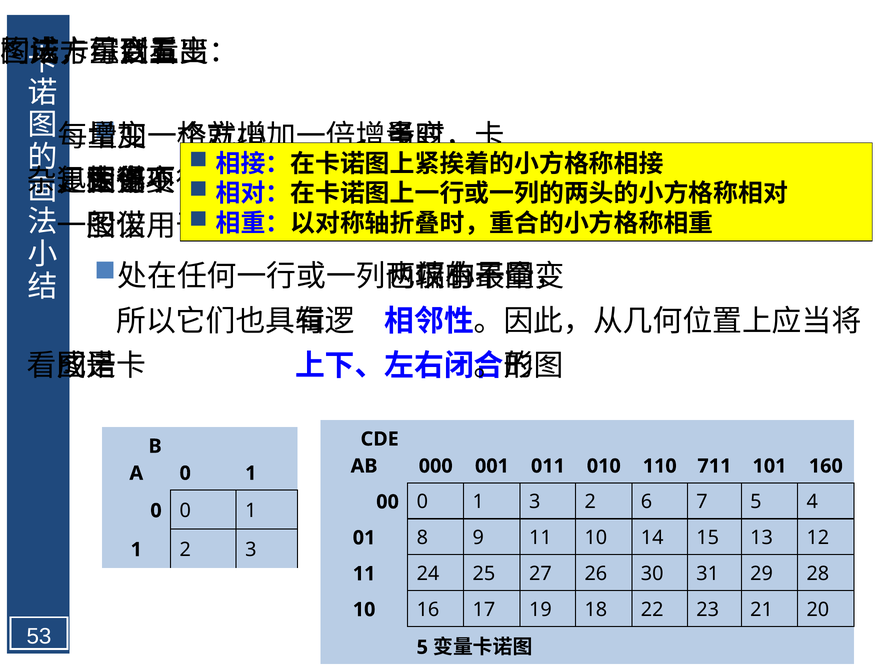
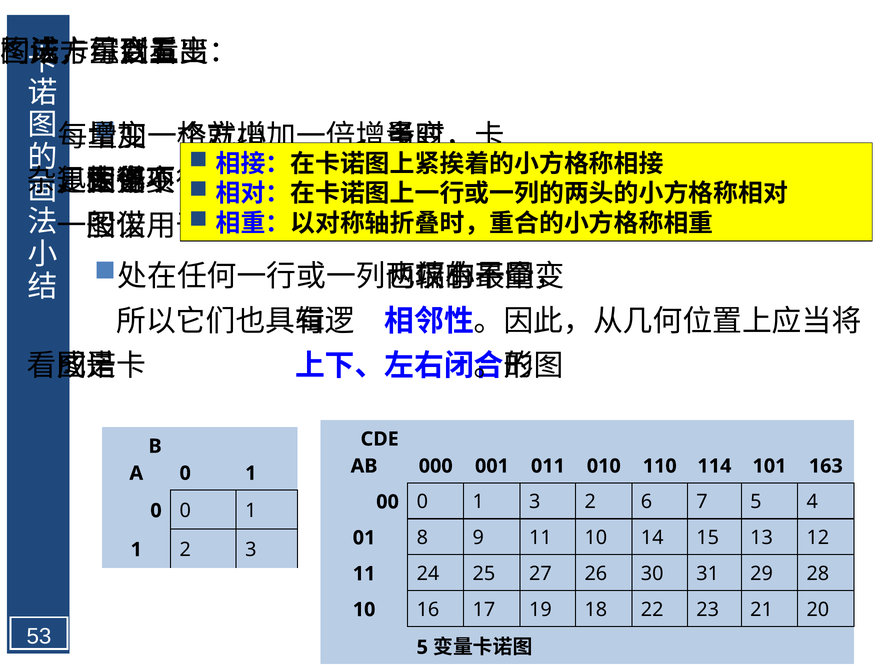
711: 711 -> 114 (714, 466)
160: 160 -> 163 (826, 466)
